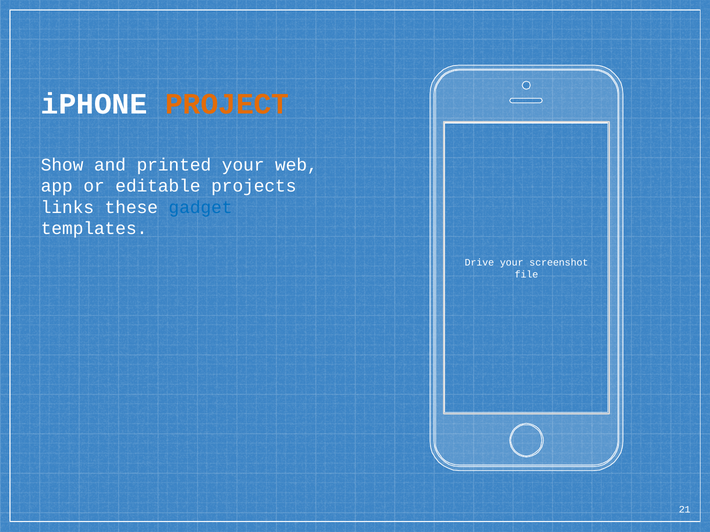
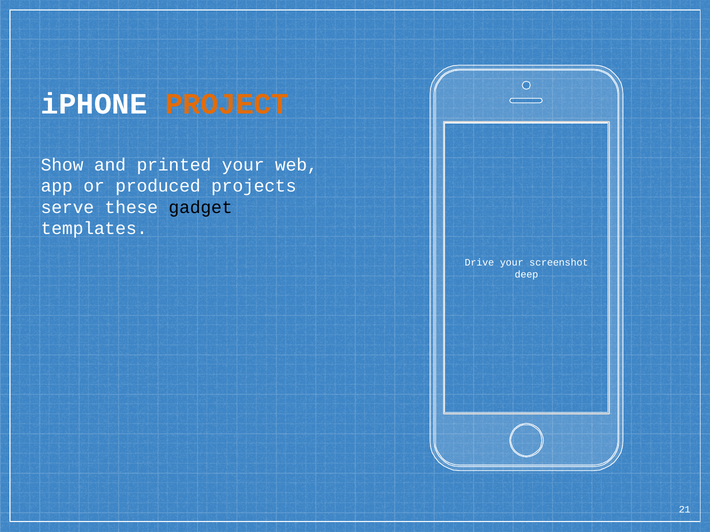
editable: editable -> produced (158, 186)
links: links -> serve (67, 207)
gadget colour: blue -> black (201, 207)
file: file -> deep (526, 275)
